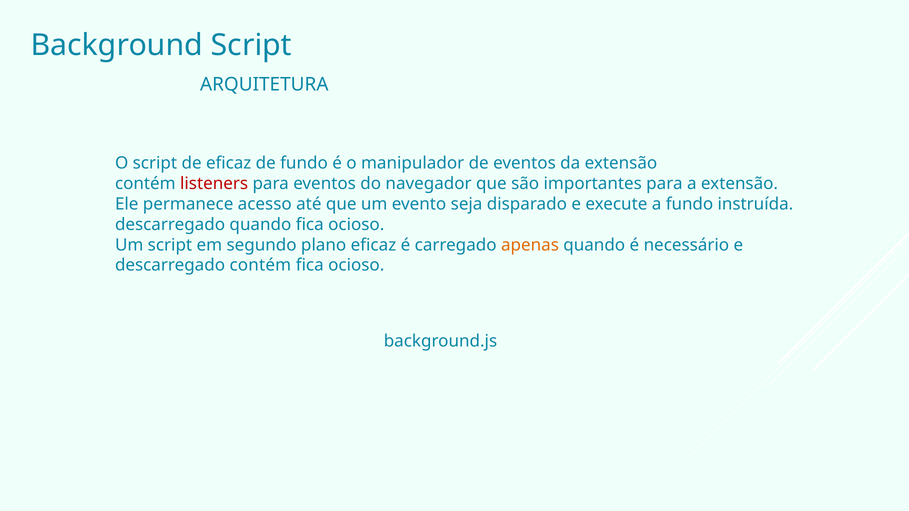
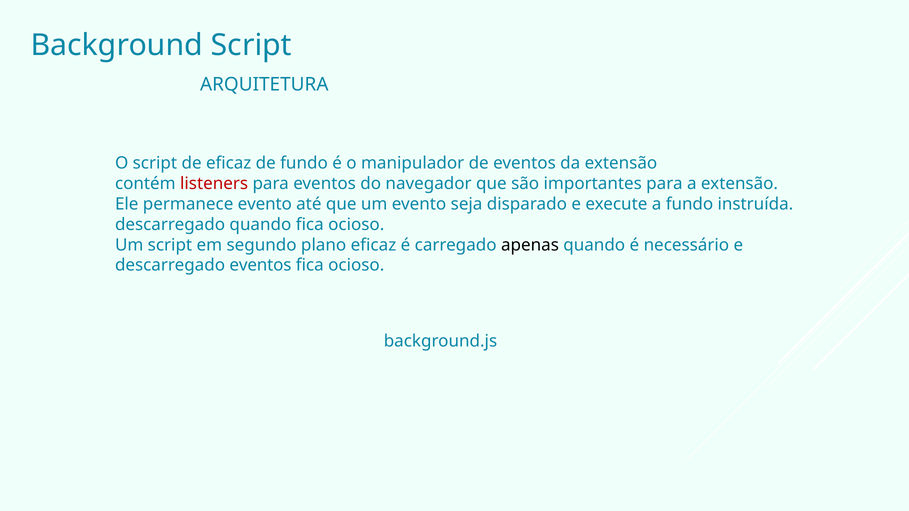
permanece acesso: acesso -> evento (265, 204)
apenas colour: orange -> black (530, 245)
descarregado contém: contém -> eventos (260, 265)
